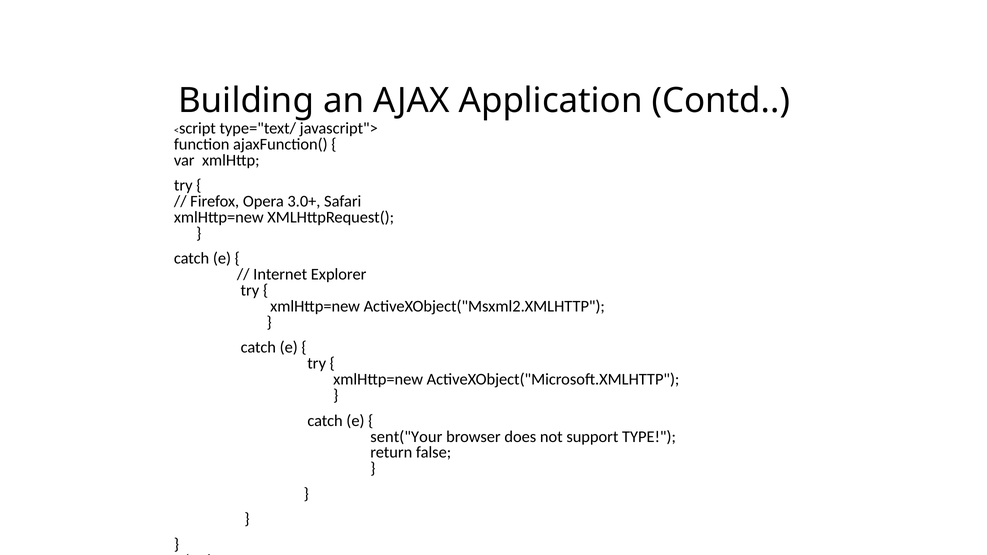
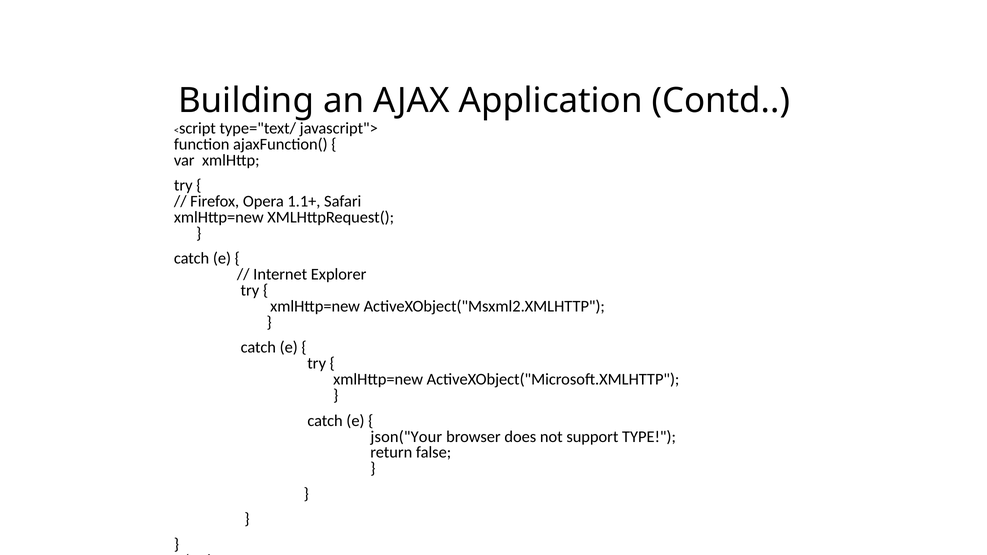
3.0+: 3.0+ -> 1.1+ (304, 201)
sent("Your: sent("Your -> json("Your (406, 437)
